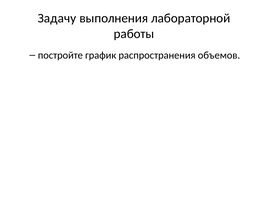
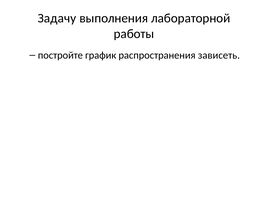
объемов: объемов -> зависеть (219, 55)
